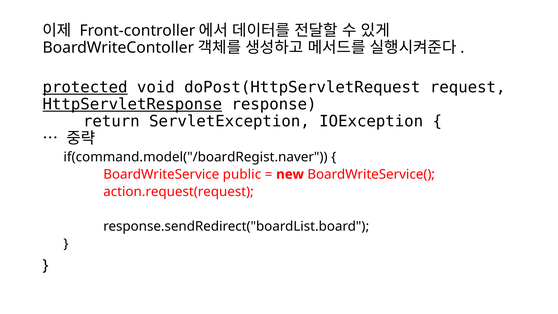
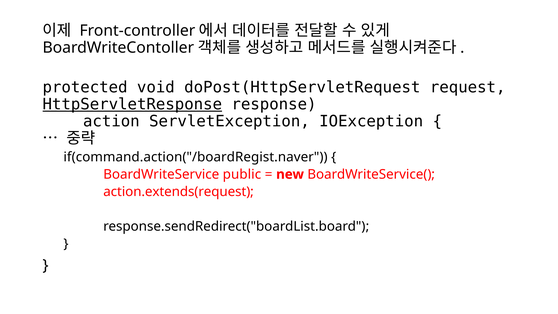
protected underline: present -> none (85, 87)
return: return -> action (111, 121)
if(command.model("/boardRegist.naver: if(command.model("/boardRegist.naver -> if(command.action("/boardRegist.naver (195, 157)
action.request(request: action.request(request -> action.extends(request (179, 192)
